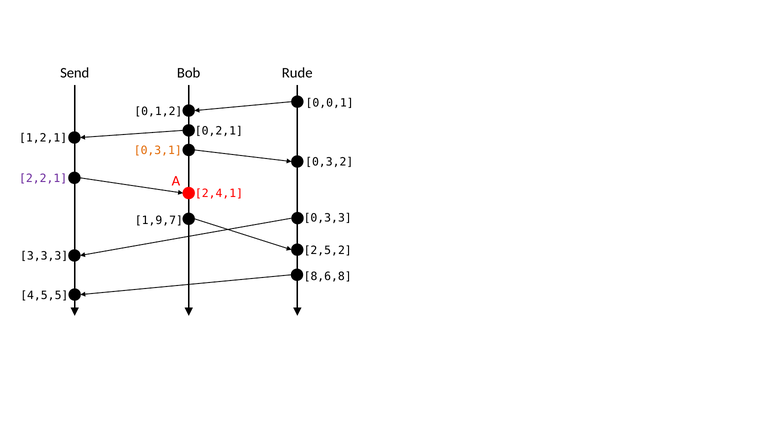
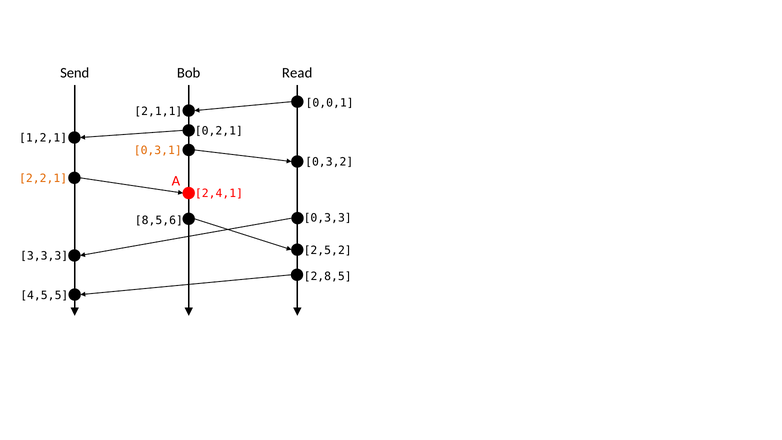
Rude: Rude -> Read (297, 73)
0,1,2: 0,1,2 -> 2,1,1 (158, 111)
2,2,1 colour: purple -> orange (43, 178)
1,9,7: 1,9,7 -> 8,5,6 (159, 220)
8,6,8: 8,6,8 -> 2,8,5 (328, 276)
